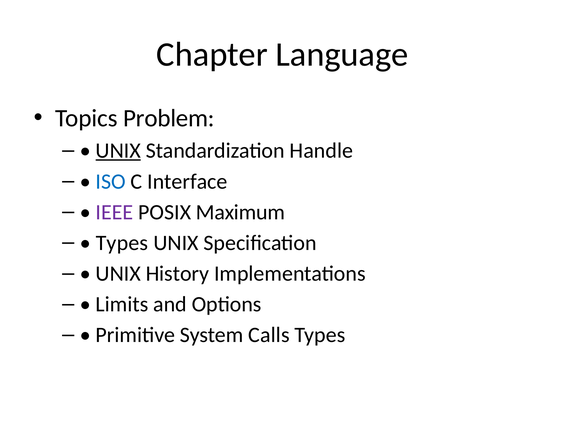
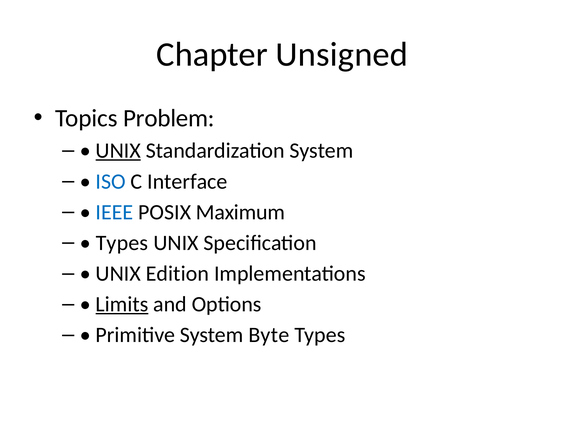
Language: Language -> Unsigned (342, 55)
Standardization Handle: Handle -> System (321, 151)
IEEE colour: purple -> blue (114, 213)
History: History -> Edition (177, 274)
Limits underline: none -> present (122, 305)
Calls: Calls -> Byte (269, 336)
